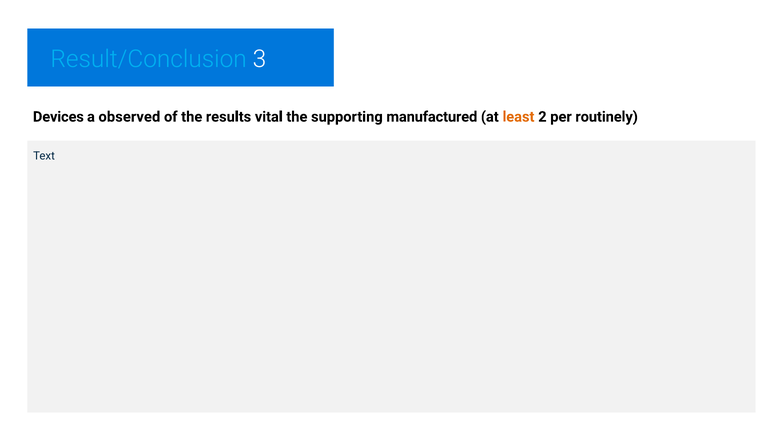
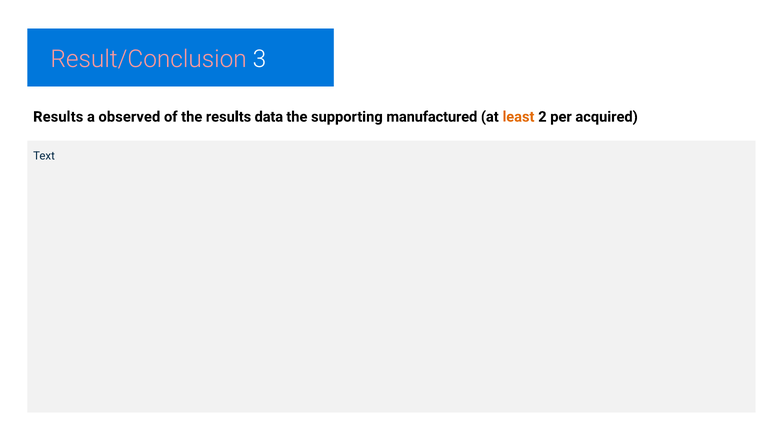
Result/Conclusion colour: light blue -> pink (149, 59)
Devices: Devices -> Results (58, 117)
vital: vital -> data (269, 117)
routinely: routinely -> acquired (607, 117)
